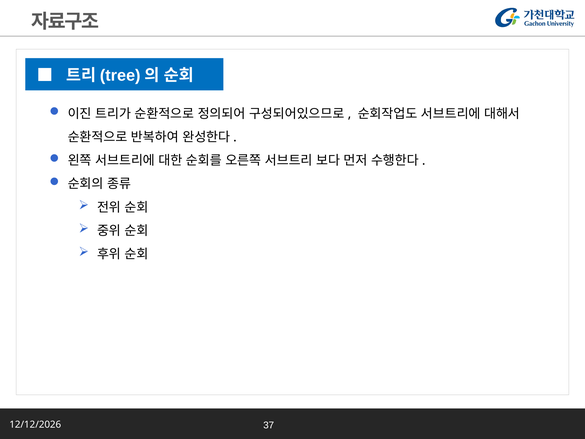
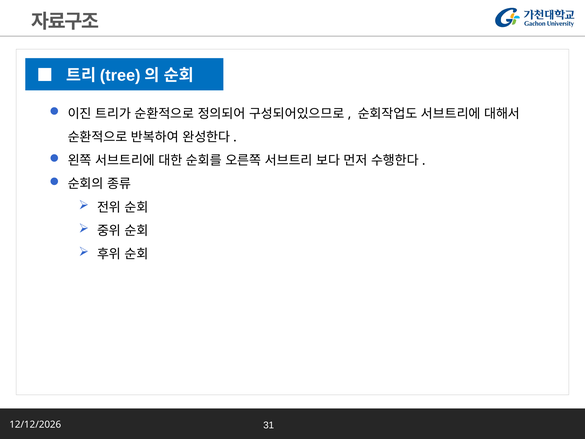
37: 37 -> 31 (269, 425)
